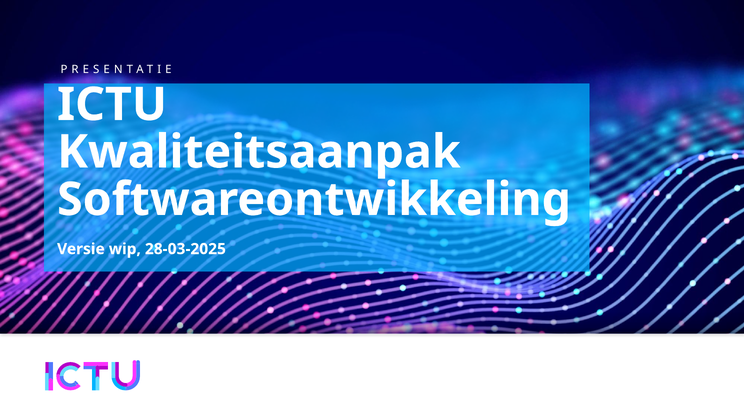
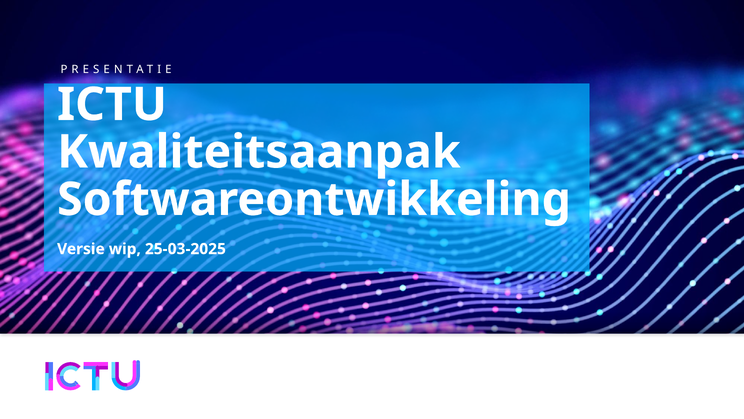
28-03-2025: 28-03-2025 -> 25-03-2025 (185, 249)
